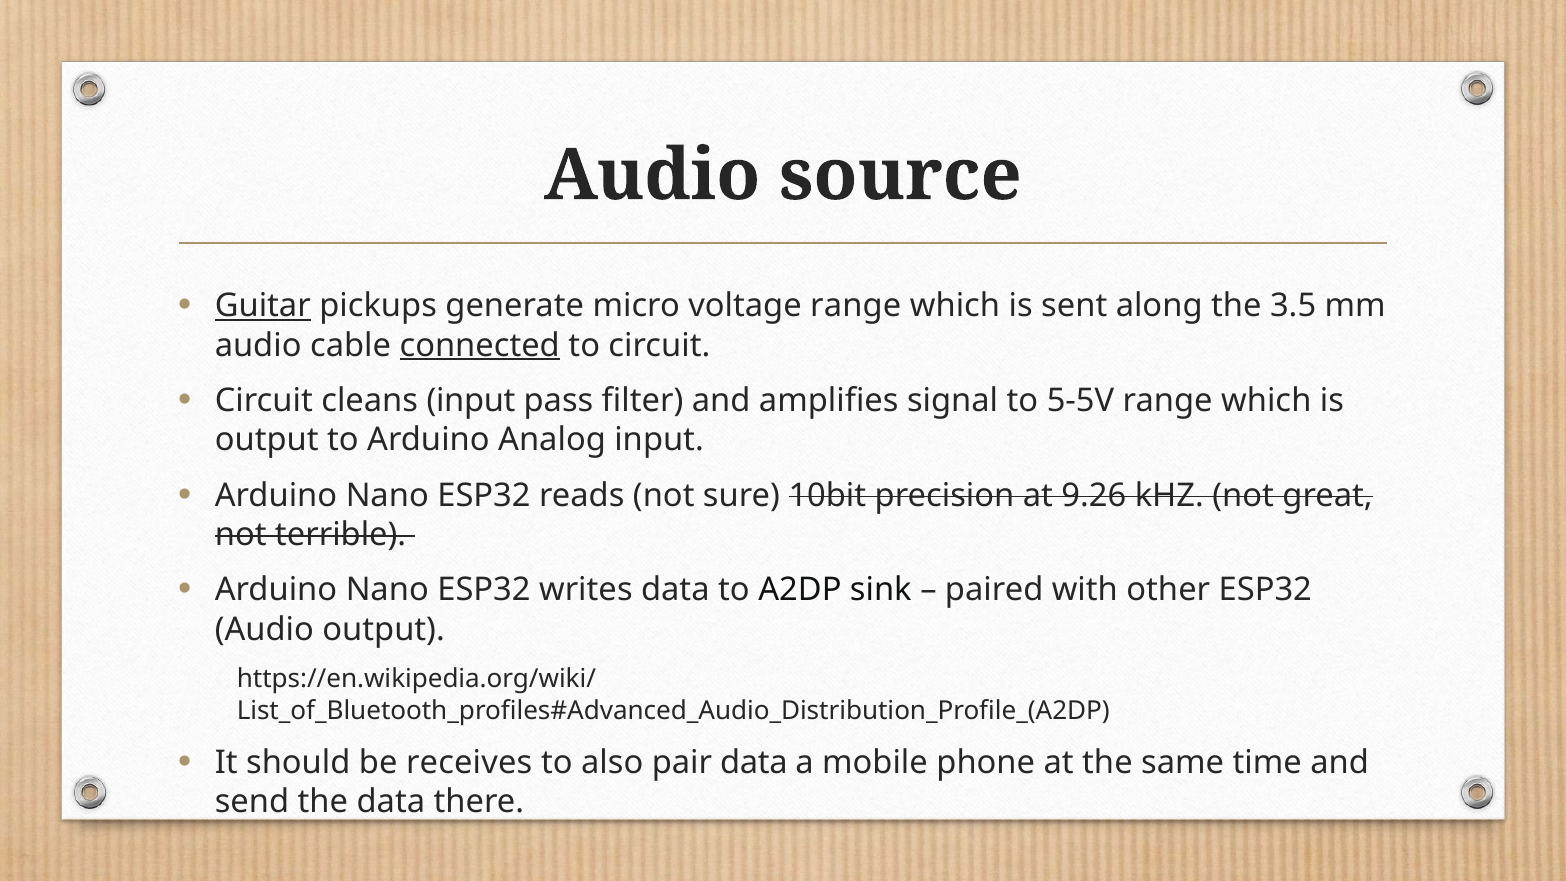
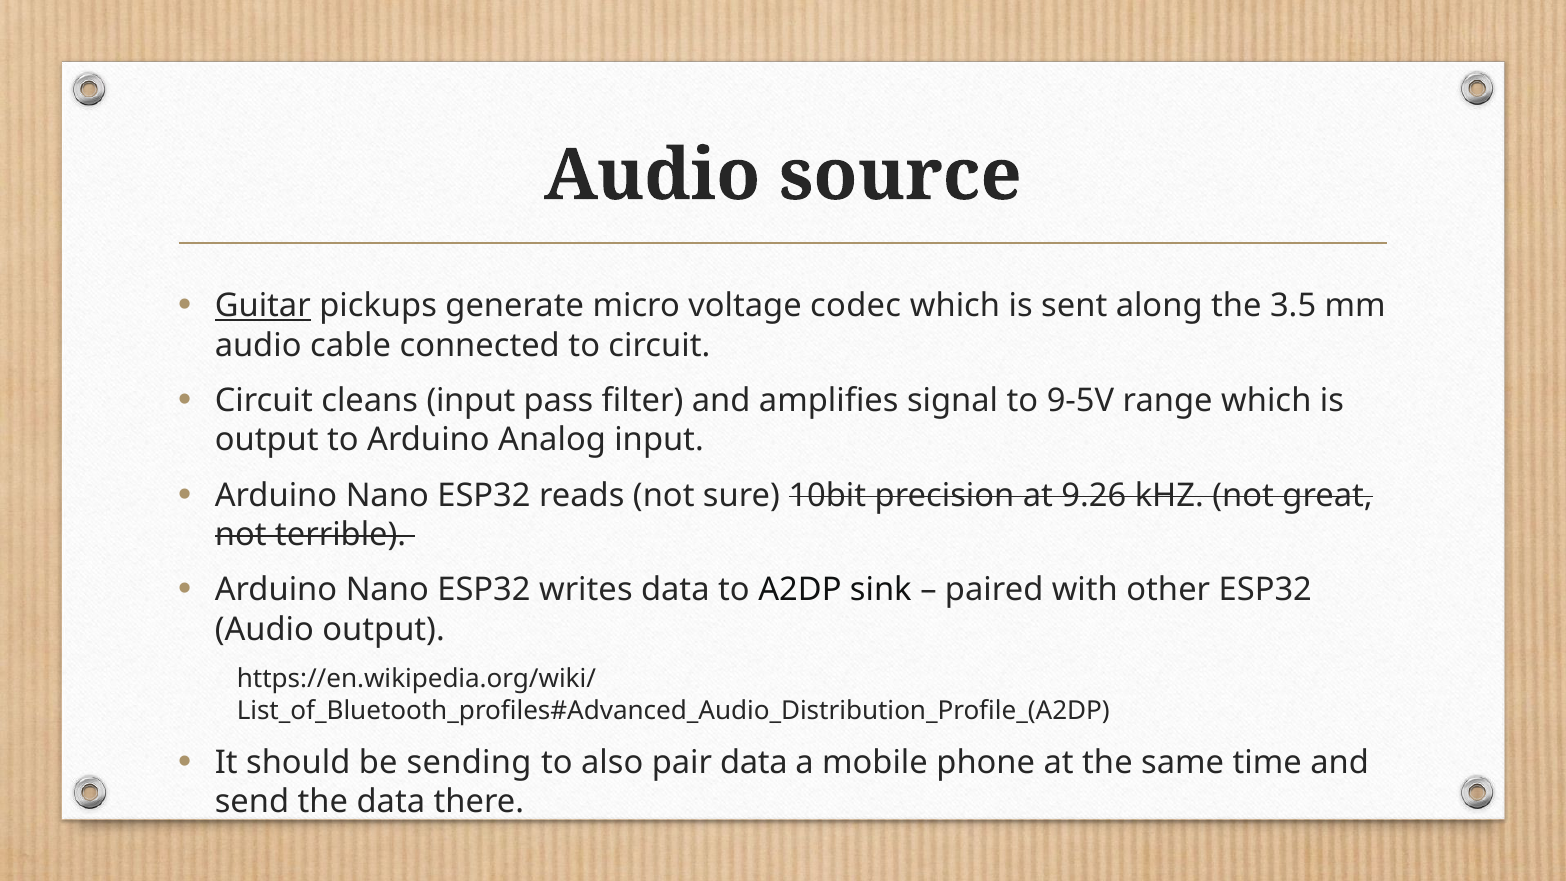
voltage range: range -> codec (856, 306)
connected underline: present -> none (480, 345)
5-5V: 5-5V -> 9-5V (1080, 401)
receives: receives -> sending (469, 762)
